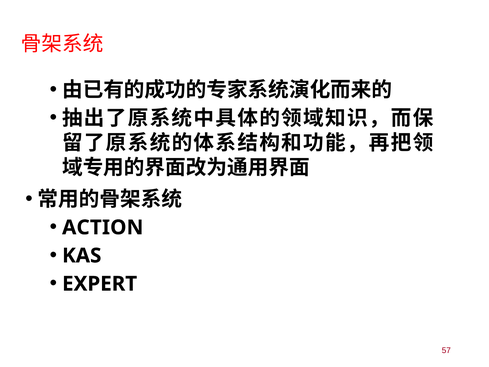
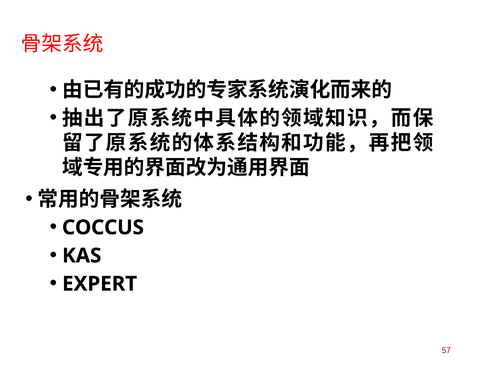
ACTION: ACTION -> COCCUS (103, 227)
